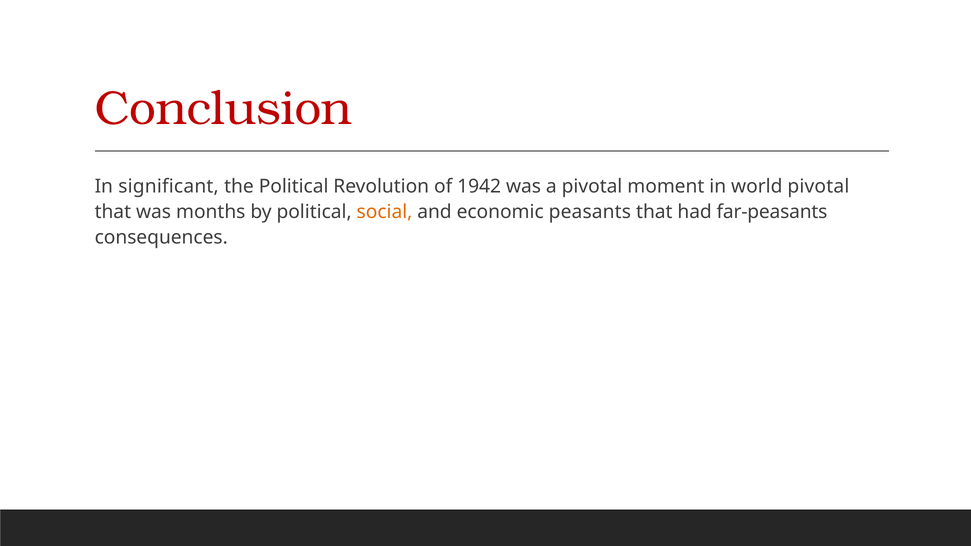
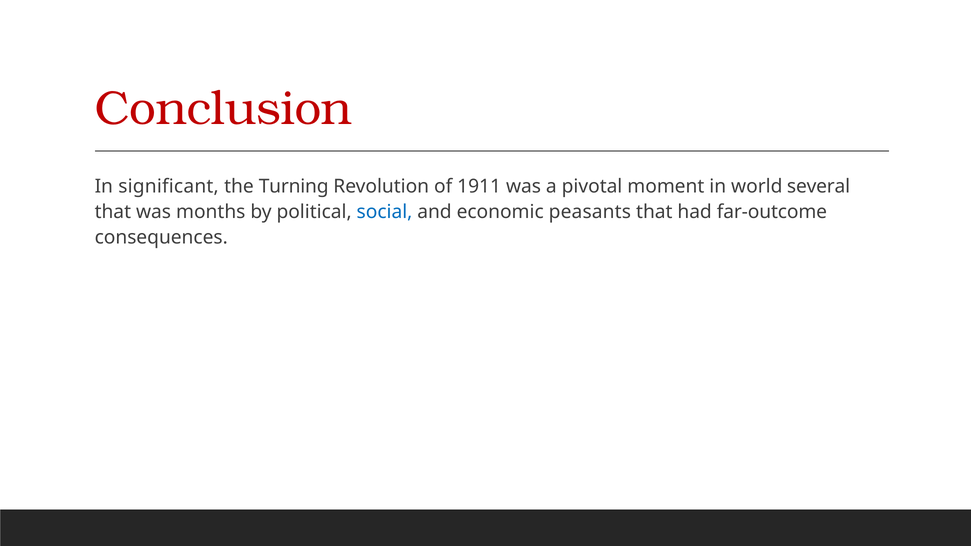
the Political: Political -> Turning (294, 187)
1942: 1942 -> 1911 (479, 187)
world pivotal: pivotal -> several (819, 187)
social colour: orange -> blue (384, 212)
far-peasants: far-peasants -> far-outcome (772, 212)
